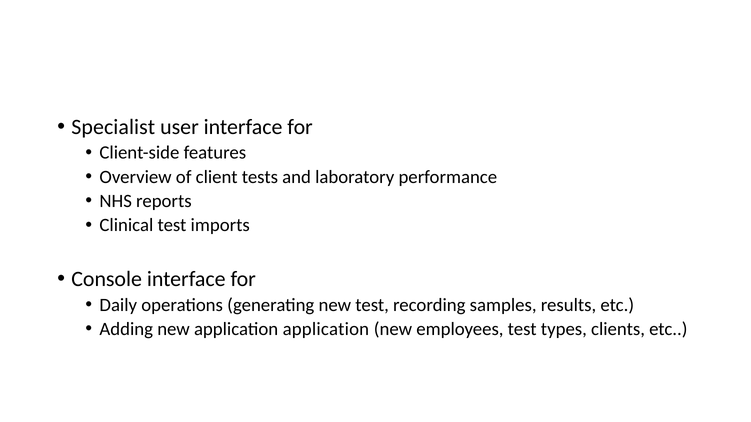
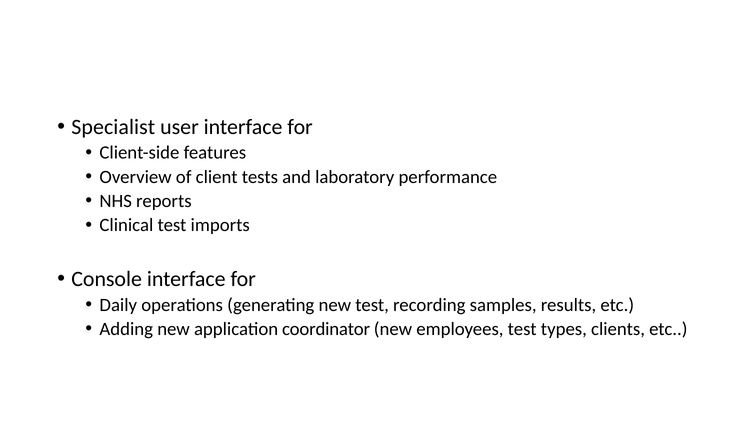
application application: application -> coordinator (326, 329)
